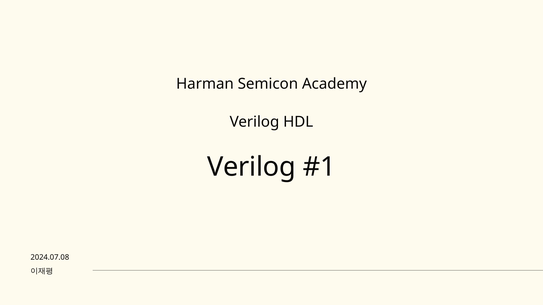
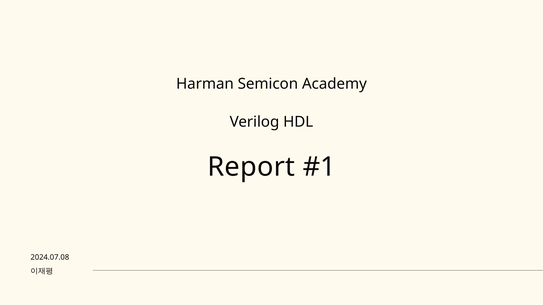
Verilog: Verilog -> Report (251, 167)
